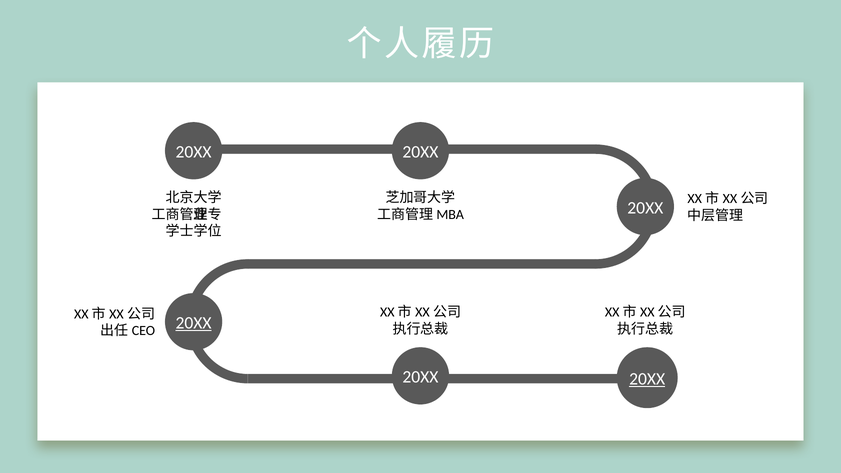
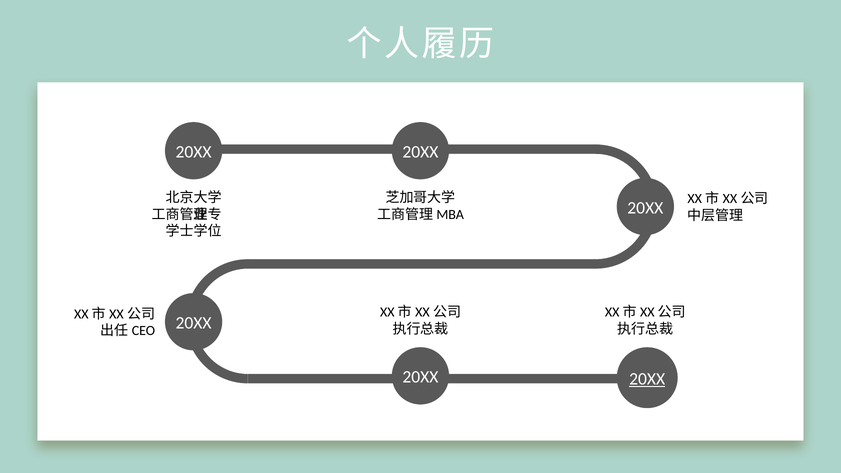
20XX underline: present -> none (194, 323)
